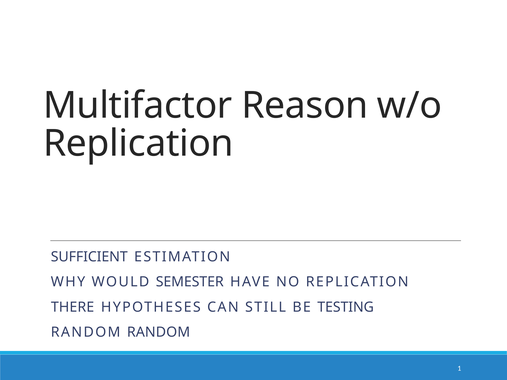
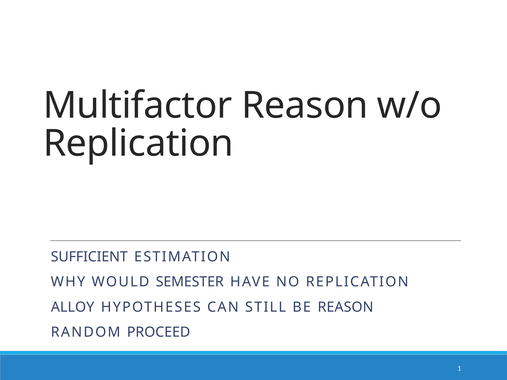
THERE: THERE -> ALLOY (73, 307)
BE TESTING: TESTING -> REASON (346, 307)
RANDOM RANDOM: RANDOM -> PROCEED (159, 332)
